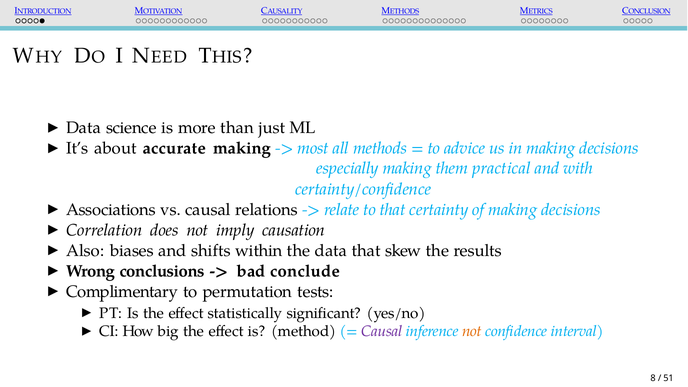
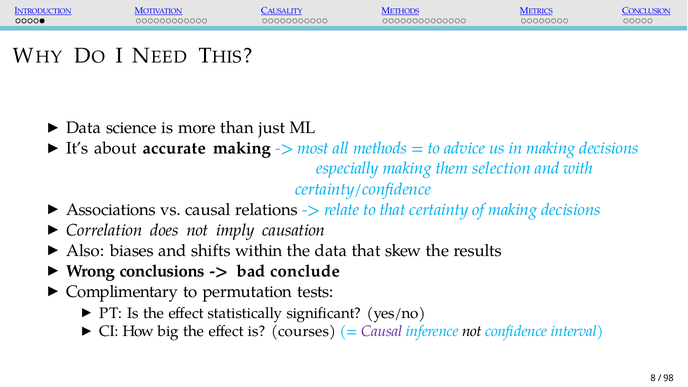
practical: practical -> selection (501, 169)
method: method -> courses (304, 332)
not colour: orange -> black (472, 332)
51: 51 -> 98 (669, 378)
